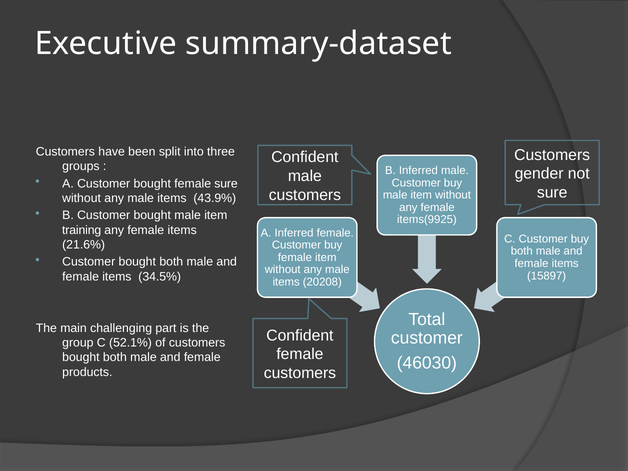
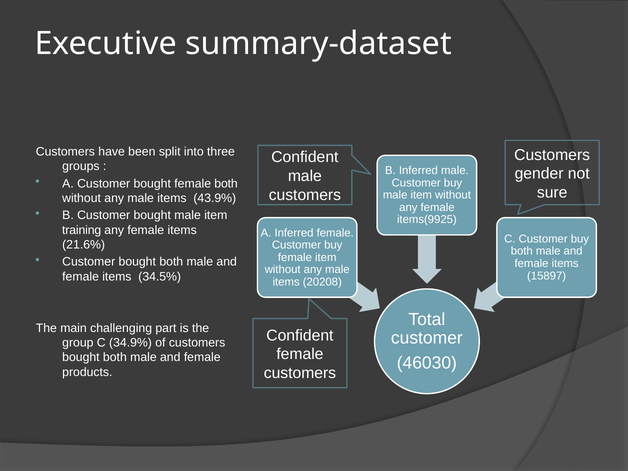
female sure: sure -> both (226, 184)
52.1%: 52.1% -> 34.9% (130, 343)
